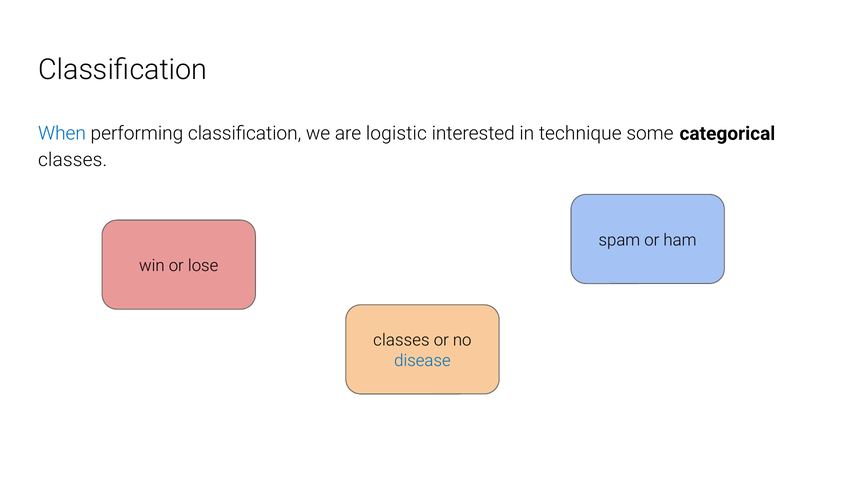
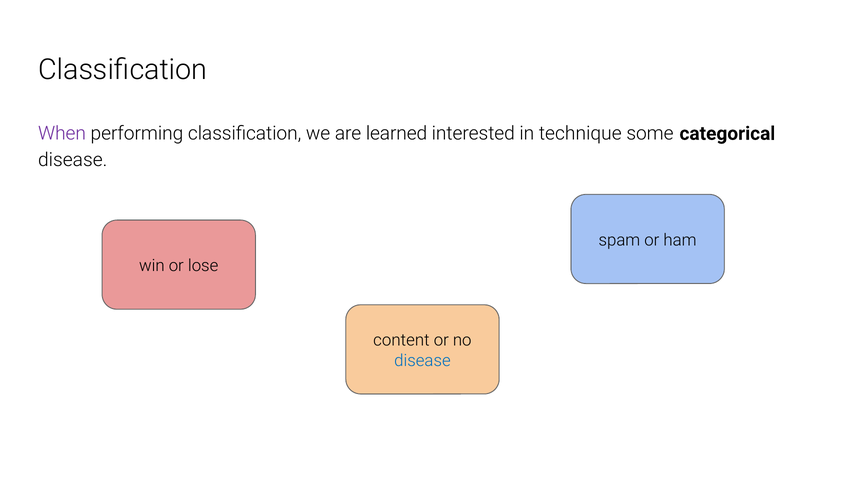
When colour: blue -> purple (62, 134)
logistic: logistic -> learned (397, 134)
classes: classes -> disease (73, 160)
classes: classes -> content (401, 340)
